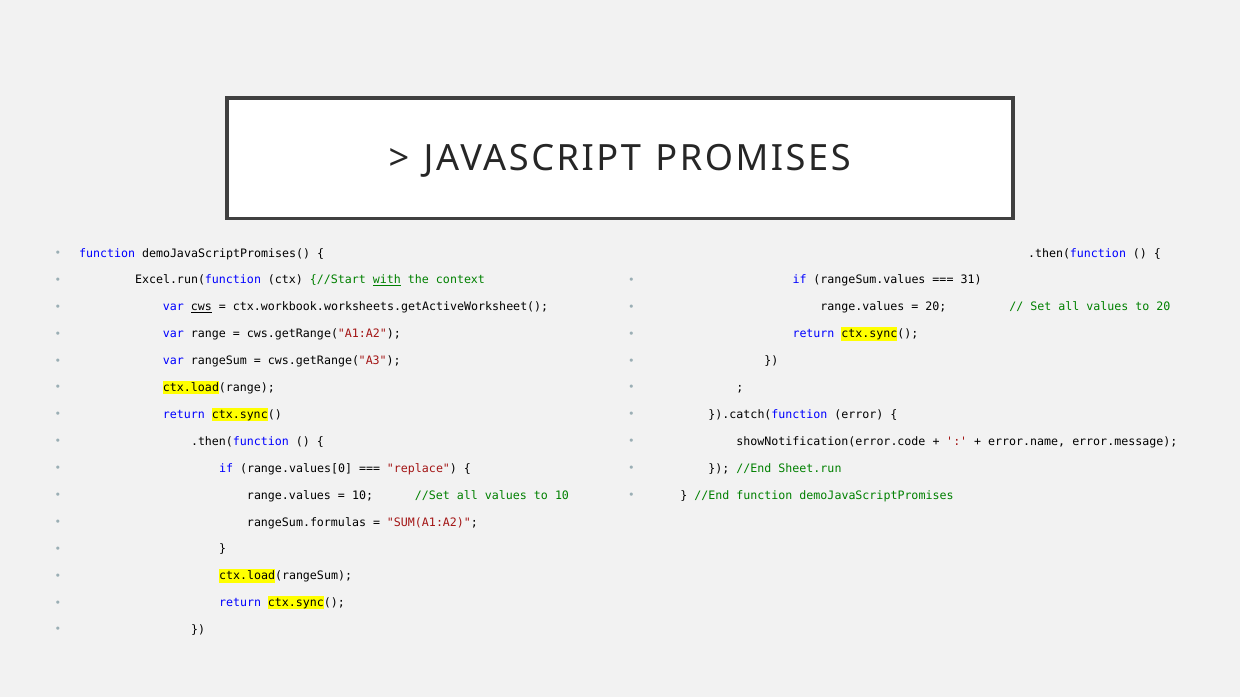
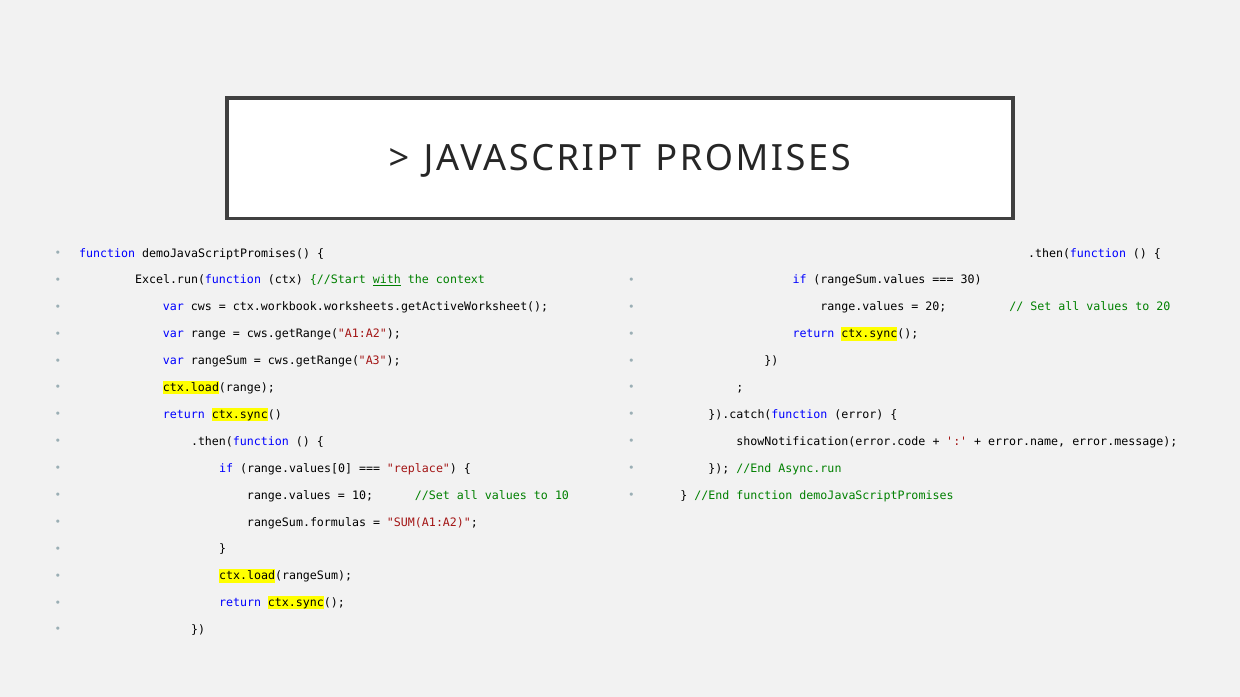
31: 31 -> 30 (971, 280)
cws underline: present -> none (201, 307)
Sheet.run: Sheet.run -> Async.run (810, 469)
